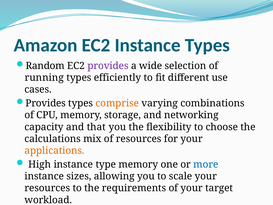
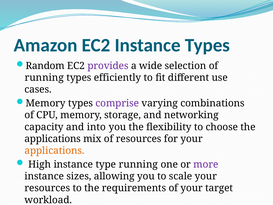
Provides: Provides -> Memory (46, 103)
comprise colour: orange -> purple (117, 103)
that: that -> into (96, 127)
calculations: calculations -> applications (53, 139)
type memory: memory -> running (138, 164)
more colour: blue -> purple (206, 164)
